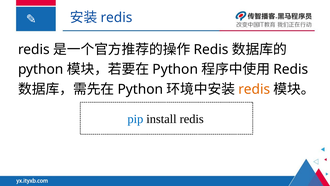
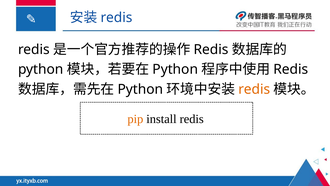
pip colour: blue -> orange (135, 119)
